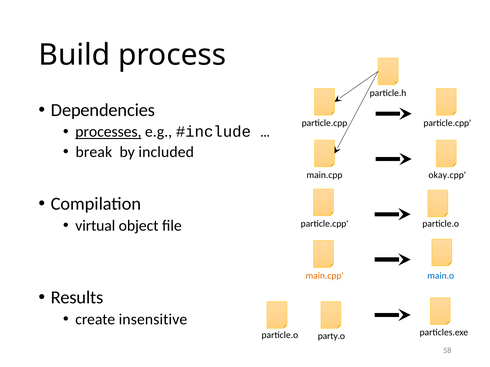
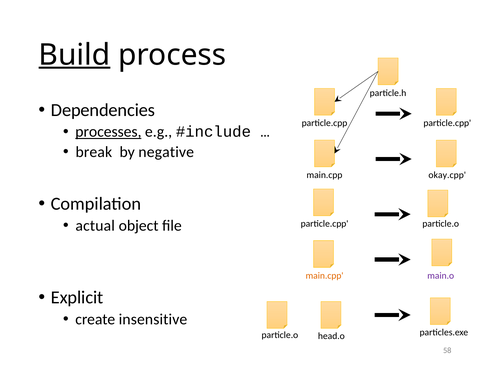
Build underline: none -> present (74, 55)
included: included -> negative (166, 152)
virtual: virtual -> actual (95, 226)
main.o colour: blue -> purple (441, 276)
Results: Results -> Explicit (77, 298)
party.o: party.o -> head.o (331, 337)
